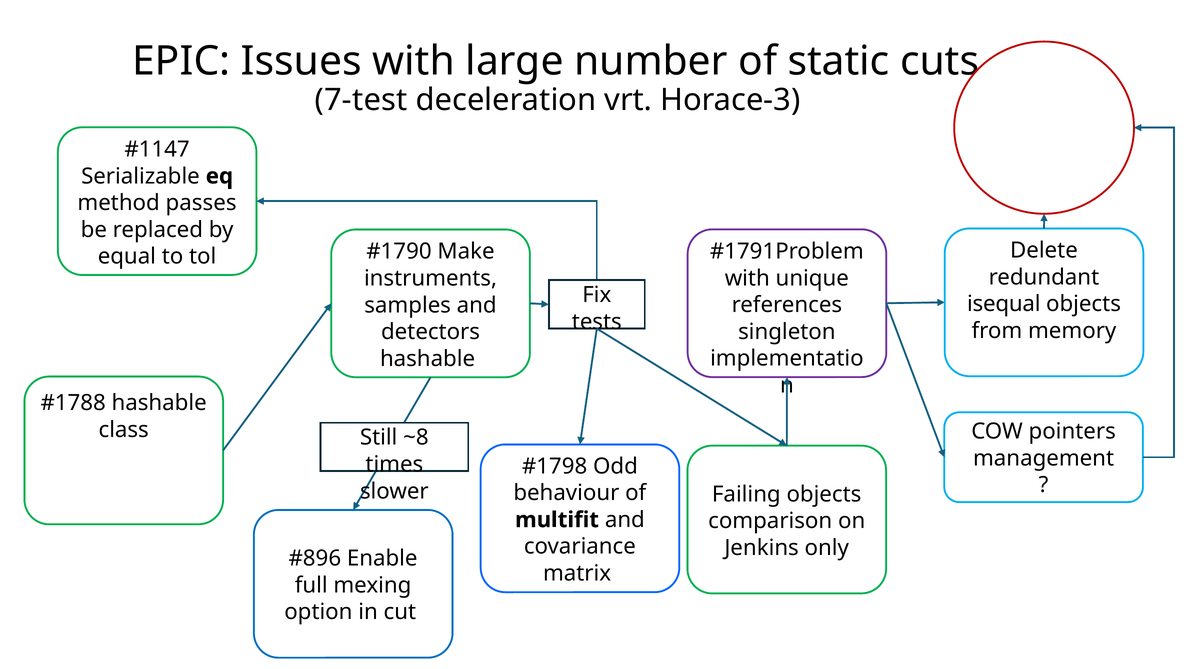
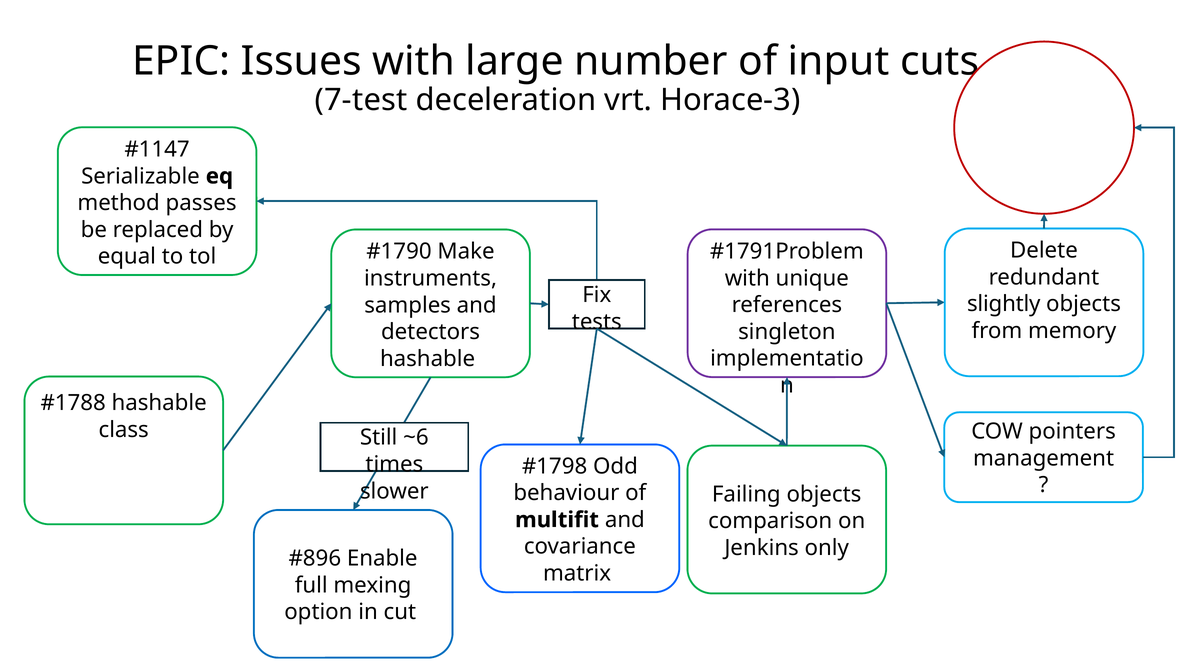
static: static -> input (839, 61)
isequal: isequal -> slightly (1004, 304)
~8: ~8 -> ~6 (416, 437)
